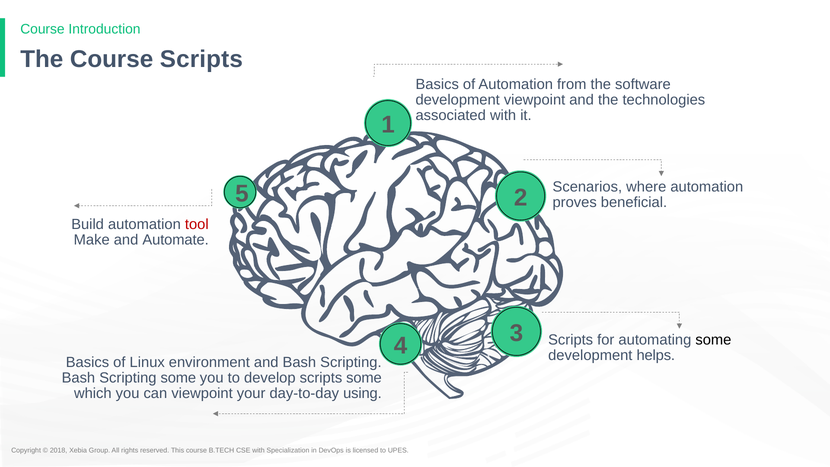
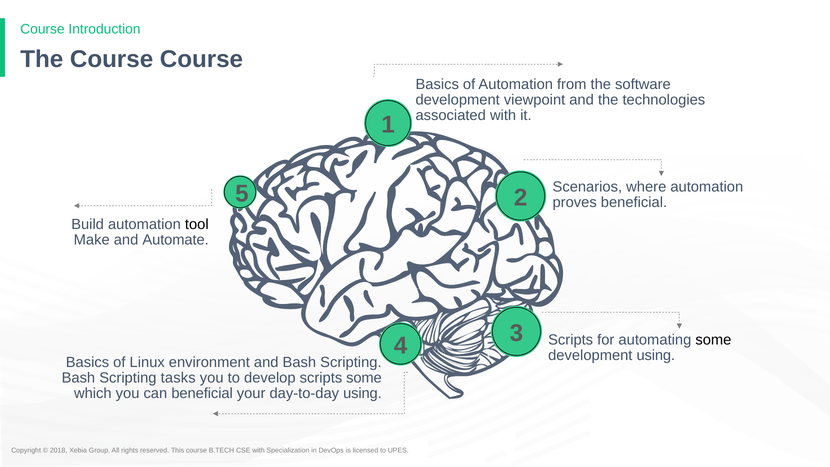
The Course Scripts: Scripts -> Course (201, 59)
tool colour: red -> black (197, 224)
development helps: helps -> using (656, 355)
Scripting some: some -> tasks (178, 378)
can viewpoint: viewpoint -> beneficial (202, 393)
